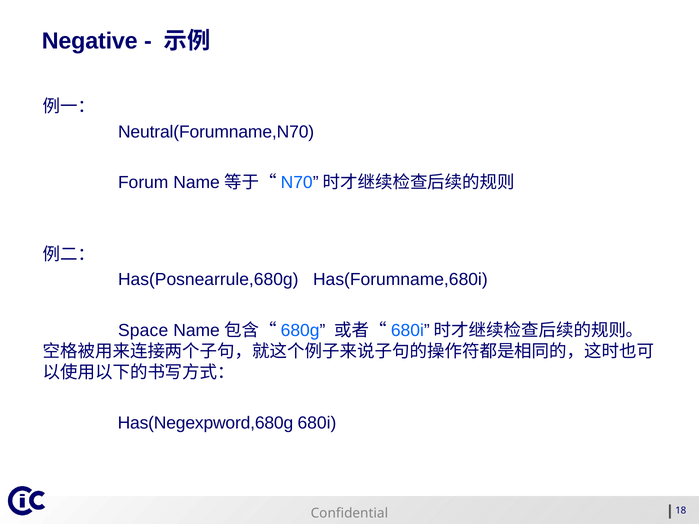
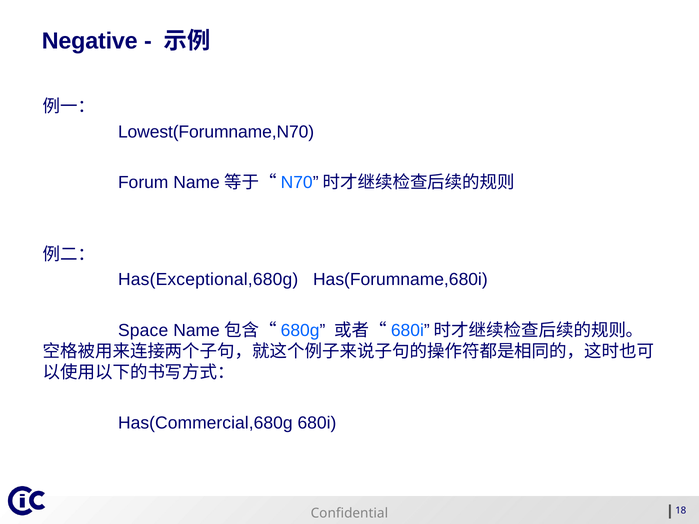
Neutral(Forumname,N70: Neutral(Forumname,N70 -> Lowest(Forumname,N70 (216, 132)
Has(Posnearrule,680g: Has(Posnearrule,680g -> Has(Exceptional,680g (208, 280)
Has(Negexpword,680g: Has(Negexpword,680g -> Has(Commercial,680g (205, 423)
